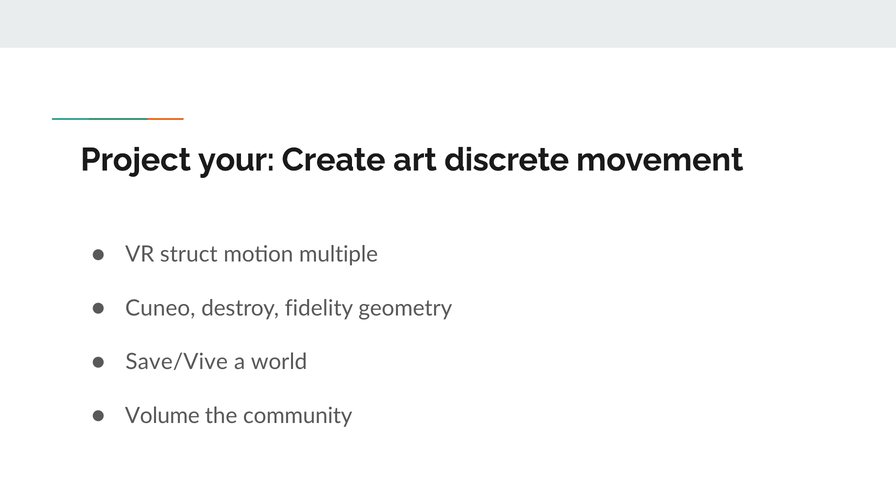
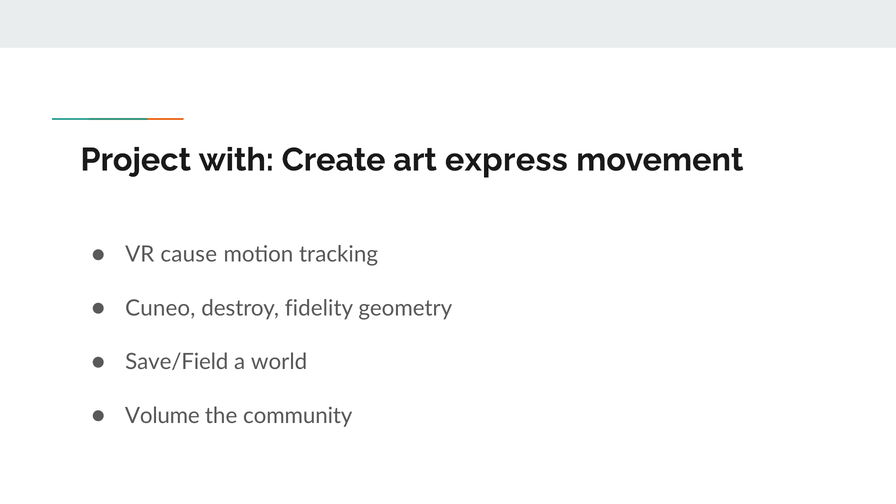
your: your -> with (236, 160)
discrete: discrete -> express (506, 160)
struct: struct -> cause (189, 255)
multiple: multiple -> tracking (339, 255)
Save/Vive: Save/Vive -> Save/Field (177, 362)
